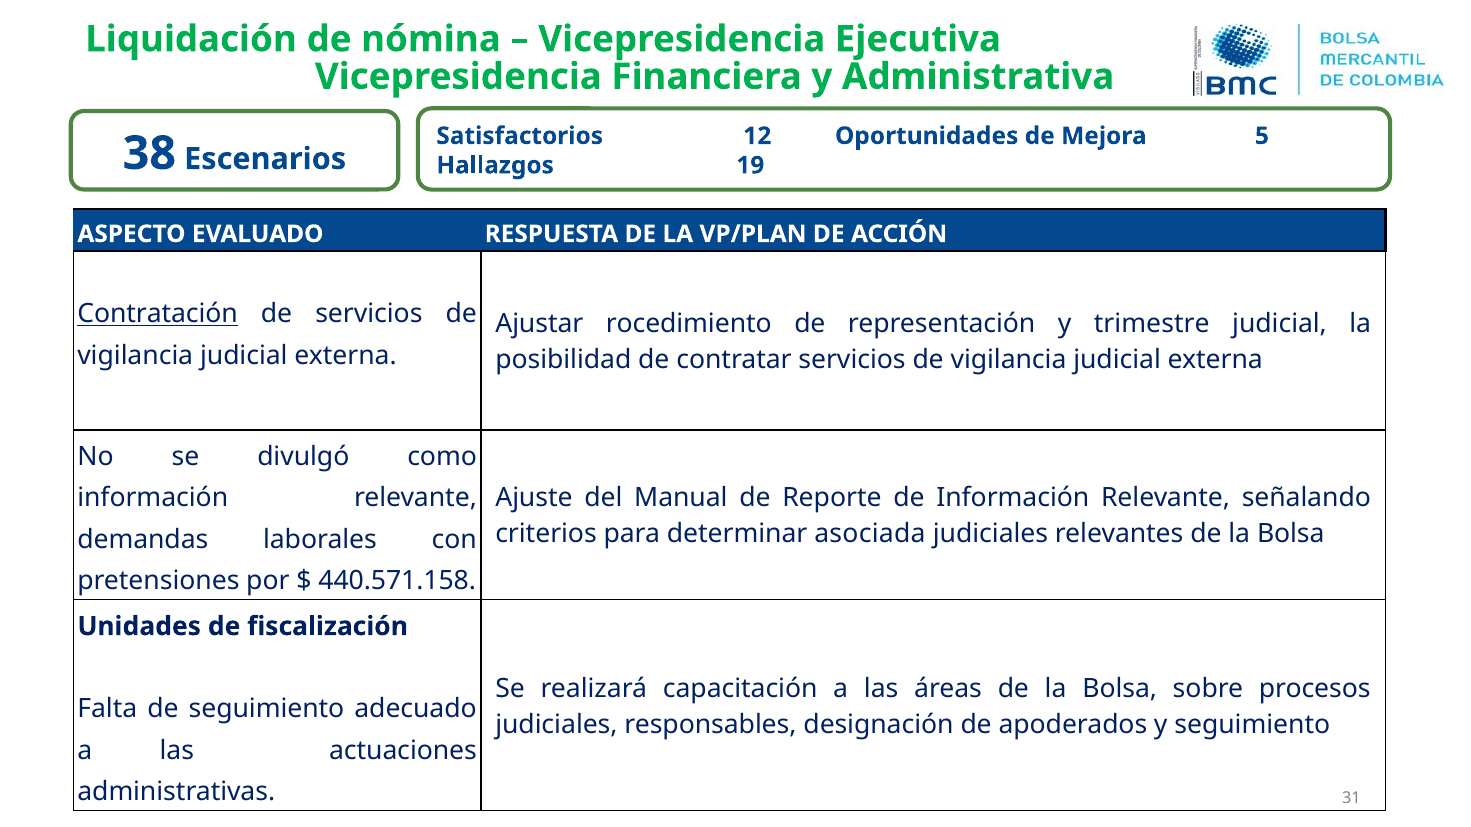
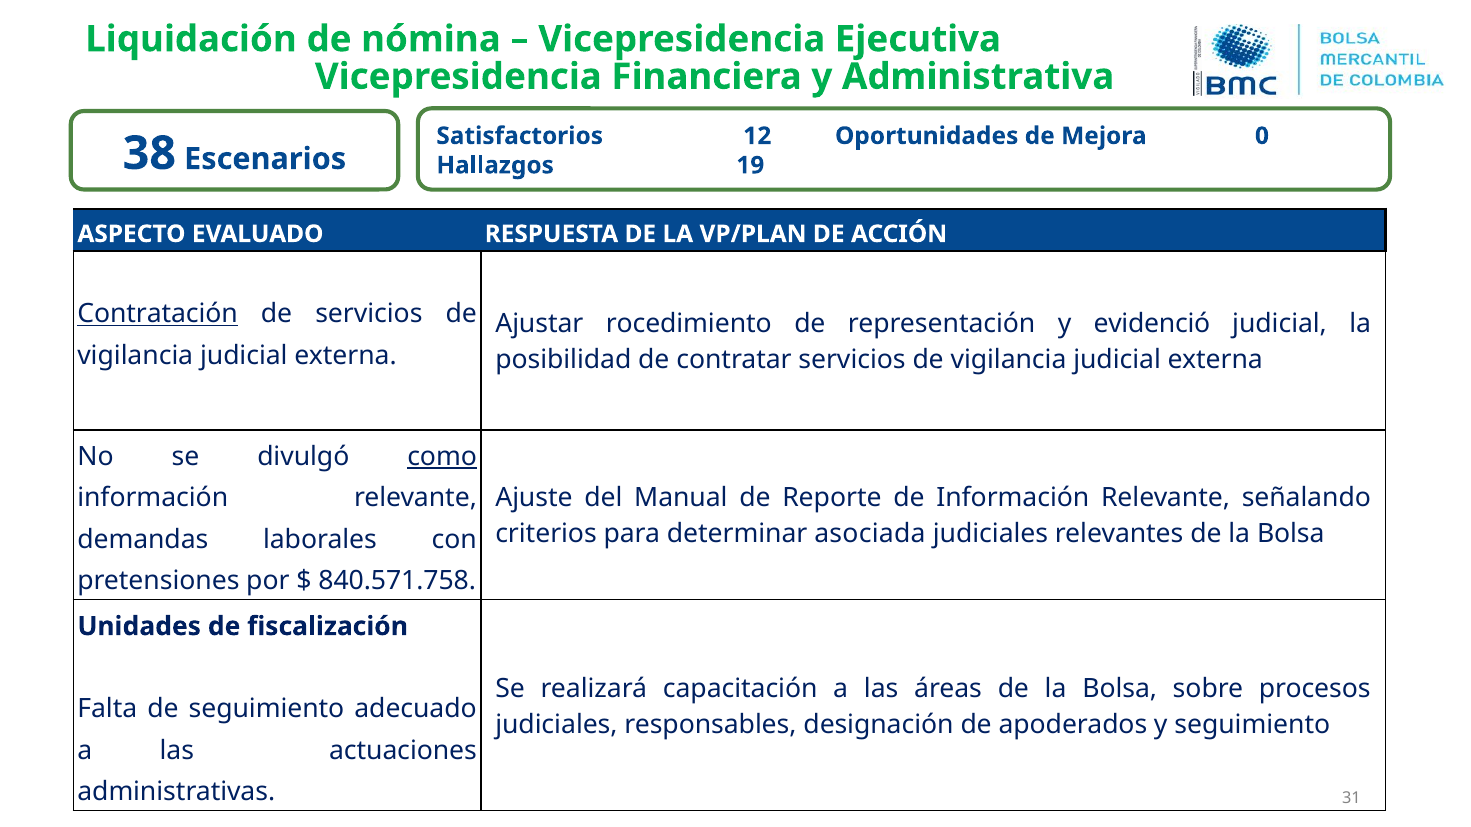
5: 5 -> 0 (1262, 136)
trimestre: trimestre -> evidenció (1152, 324)
como underline: none -> present (442, 457)
440.571.158: 440.571.158 -> 840.571.758 (397, 581)
